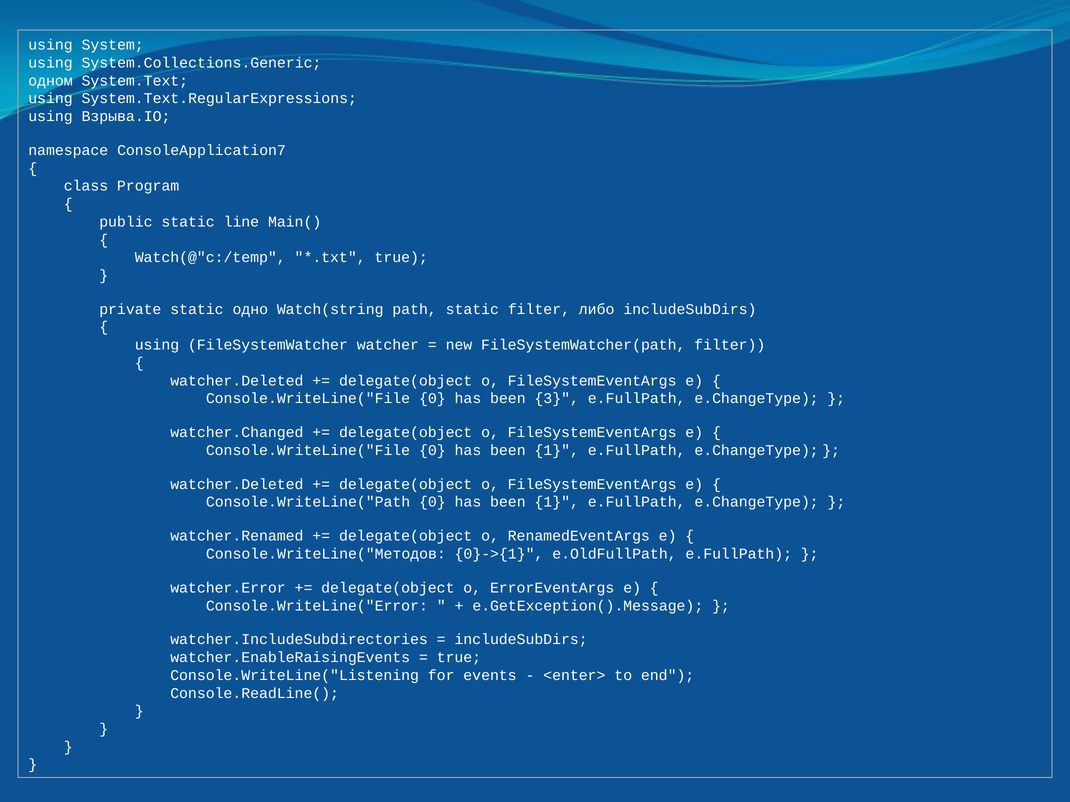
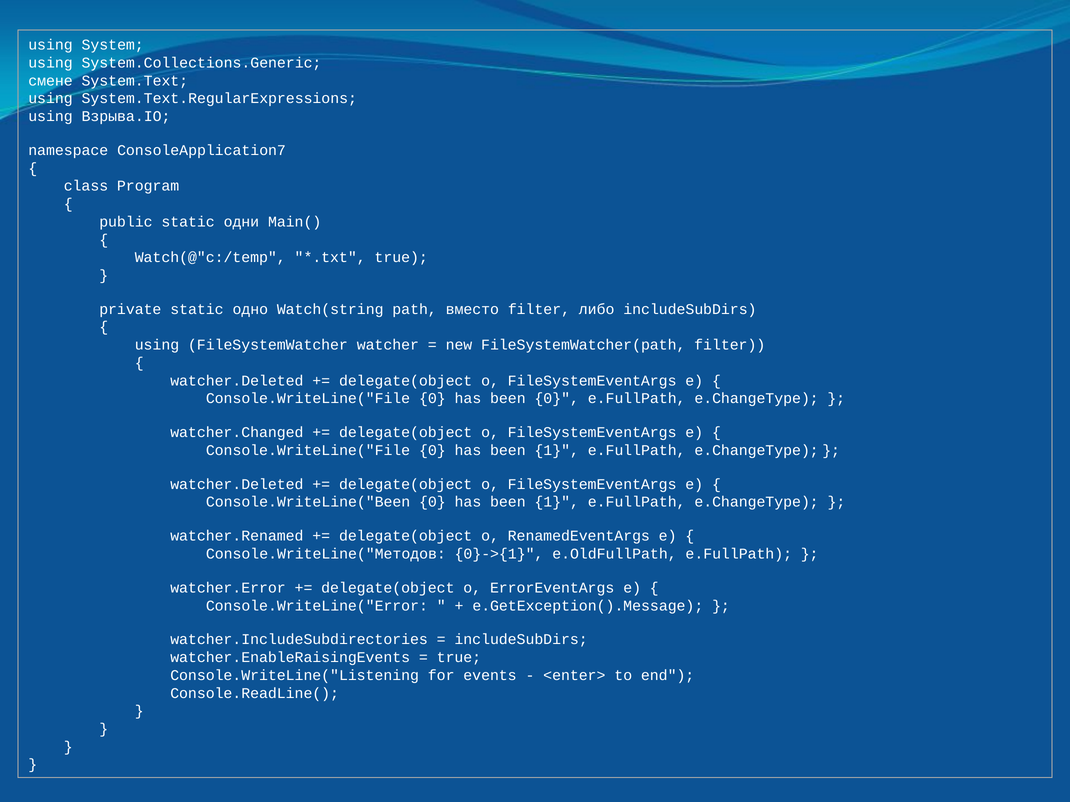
одном: одном -> смене (51, 81)
line: line -> одни (241, 222)
path static: static -> вместо (472, 309)
been 3: 3 -> 0 (557, 399)
Console.WriteLine("Path: Console.WriteLine("Path -> Console.WriteLine("Been (308, 502)
